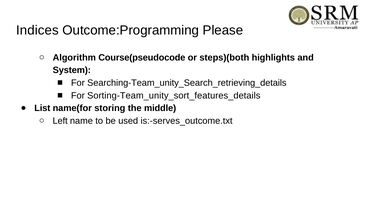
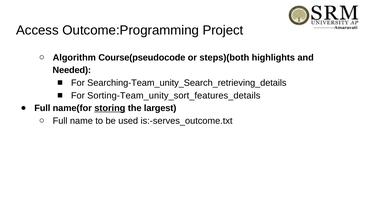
Indices: Indices -> Access (37, 30)
Please: Please -> Project (223, 30)
System: System -> Needed (72, 70)
List: List -> Full (42, 108)
storing underline: none -> present (110, 108)
middle: middle -> largest (160, 108)
Left: Left -> Full (60, 121)
